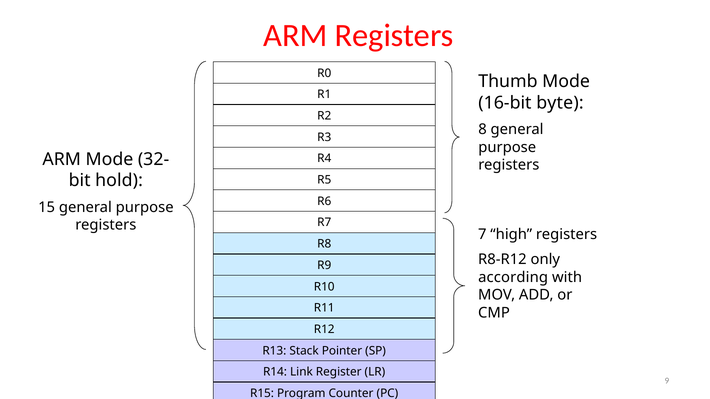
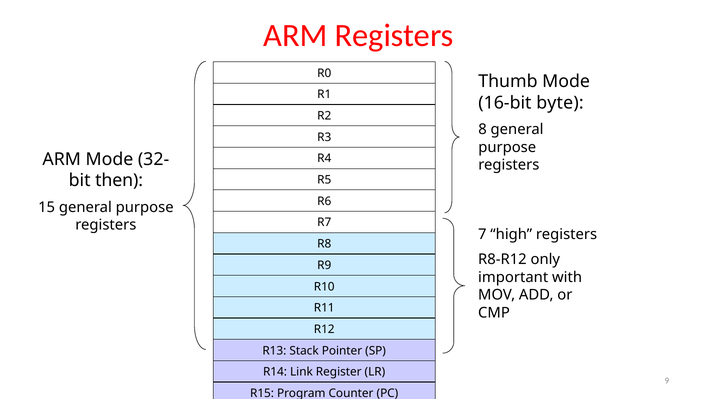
hold: hold -> then (119, 181)
according: according -> important (513, 277)
